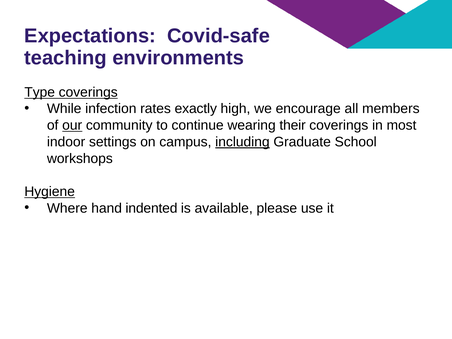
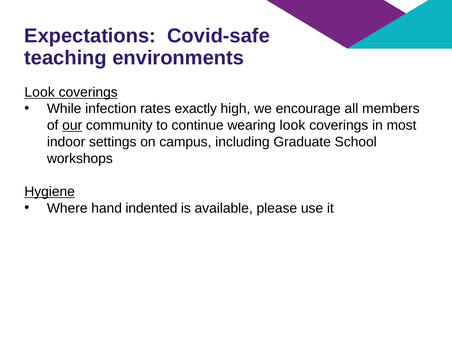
Type: Type -> Look (40, 92)
wearing their: their -> look (292, 125)
including underline: present -> none (242, 142)
